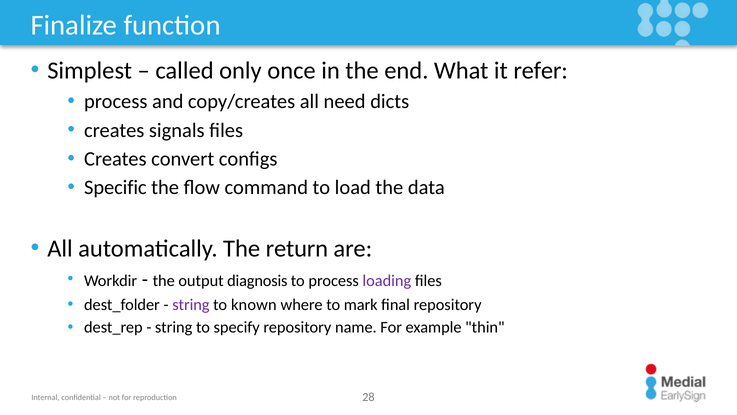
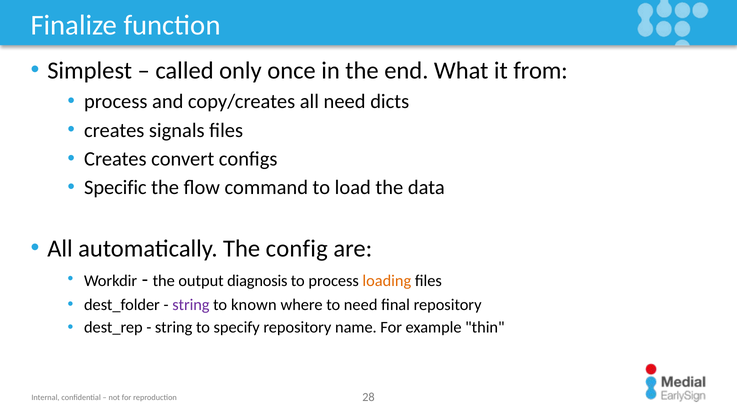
refer: refer -> from (541, 71)
return: return -> config (297, 248)
loading colour: purple -> orange (387, 281)
to mark: mark -> need (361, 304)
